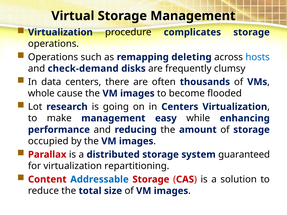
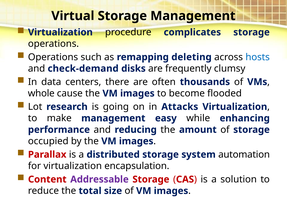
in Centers: Centers -> Attacks (180, 107)
guaranteed: guaranteed -> automation (244, 155)
repartitioning: repartitioning -> encapsulation (137, 166)
Addressable colour: blue -> purple (99, 180)
